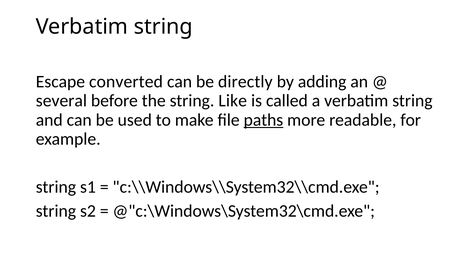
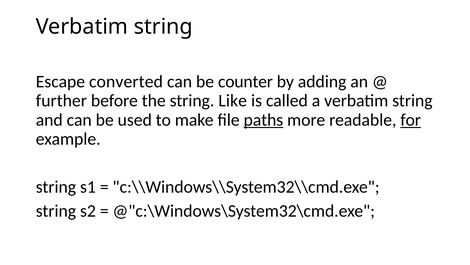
directly: directly -> counter (245, 82)
several: several -> further (61, 101)
for underline: none -> present (411, 120)
